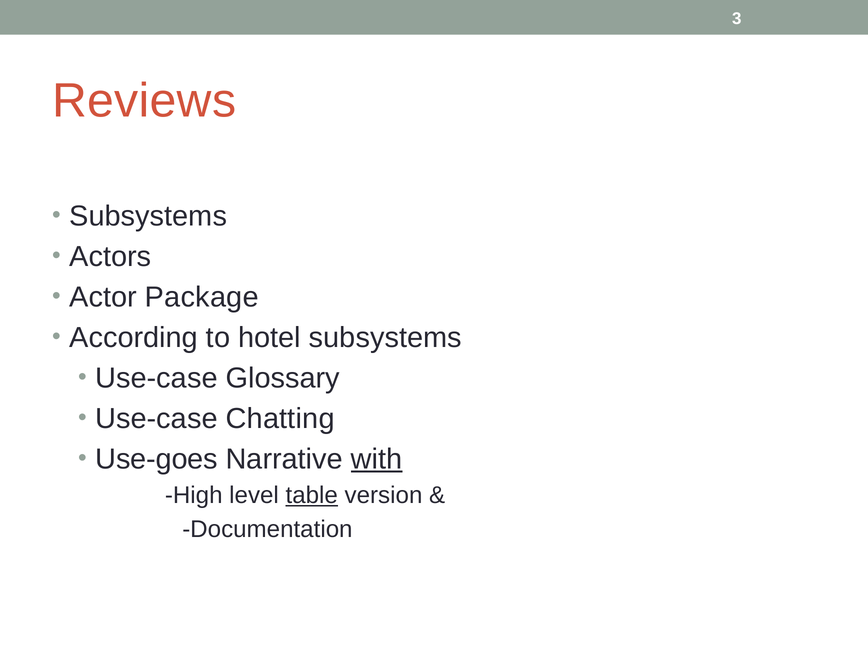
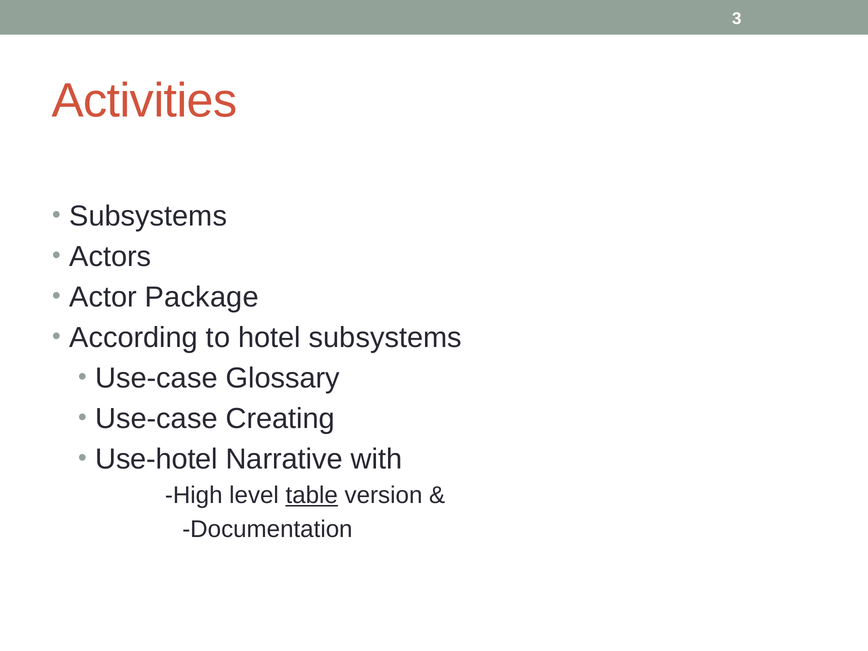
Reviews: Reviews -> Activities (144, 101)
Chatting: Chatting -> Creating (280, 419)
Use-goes: Use-goes -> Use-hotel (157, 459)
with underline: present -> none (377, 459)
